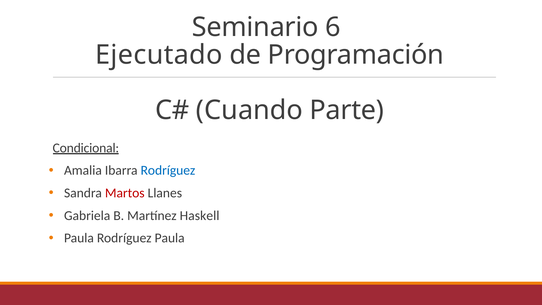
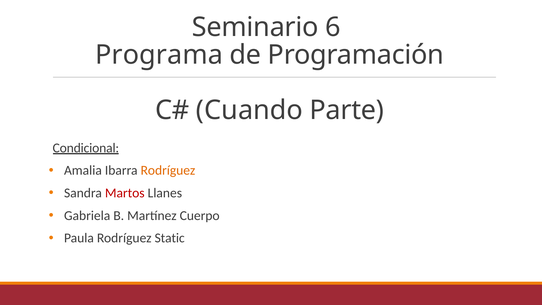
Ejecutado: Ejecutado -> Programa (159, 55)
Rodríguez colour: blue -> orange (168, 170)
Haskell: Haskell -> Cuerpo (200, 215)
Rodríguez Paula: Paula -> Static (170, 238)
